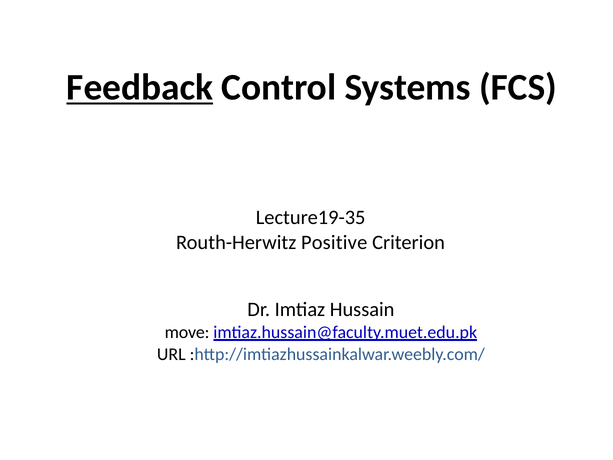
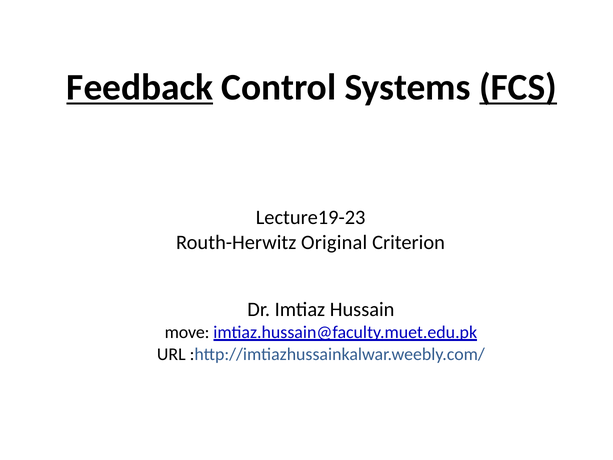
FCS underline: none -> present (518, 87)
Lecture19-35: Lecture19-35 -> Lecture19-23 (311, 218)
Positive: Positive -> Original (334, 242)
